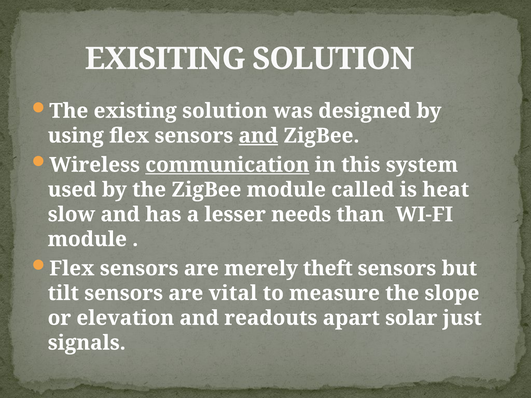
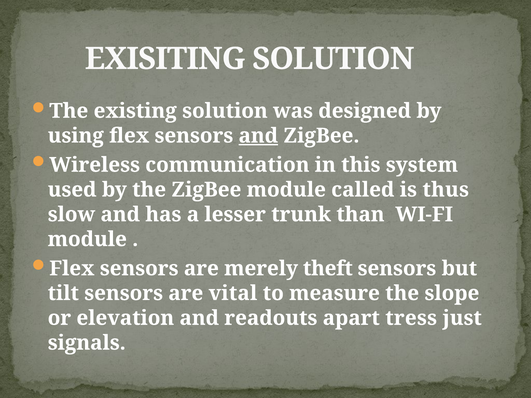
communication underline: present -> none (227, 165)
heat: heat -> thus (446, 190)
needs: needs -> trunk (301, 215)
solar: solar -> tress (411, 318)
